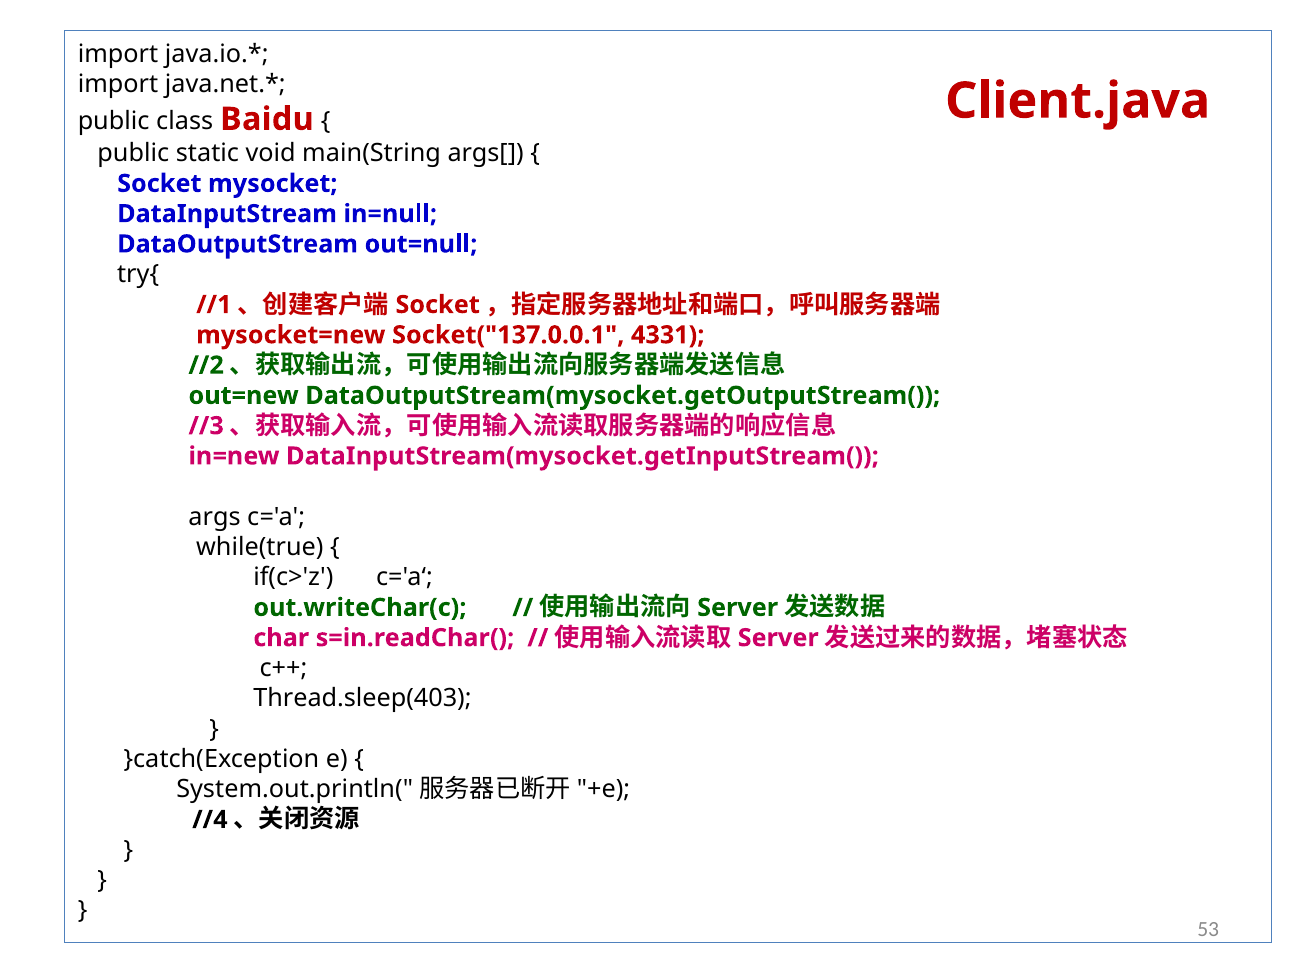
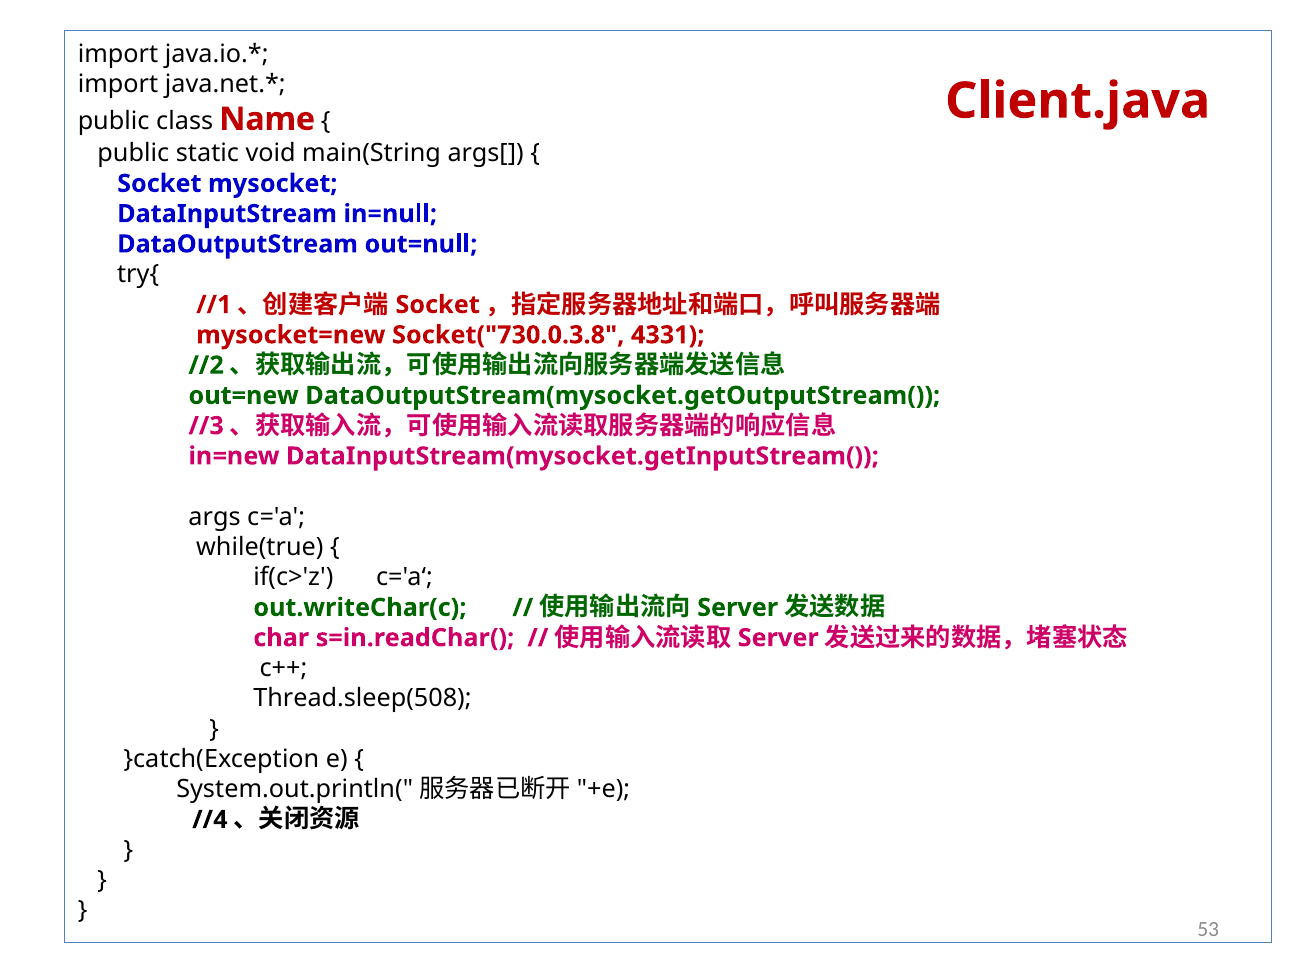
Baidu: Baidu -> Name (267, 119)
Socket("137.0.0.1: Socket("137.0.0.1 -> Socket("730.0.3.8 (508, 335)
Thread.sleep(403: Thread.sleep(403 -> Thread.sleep(508 (362, 698)
